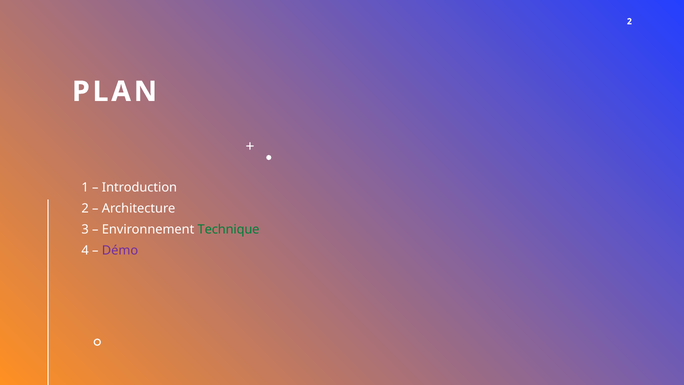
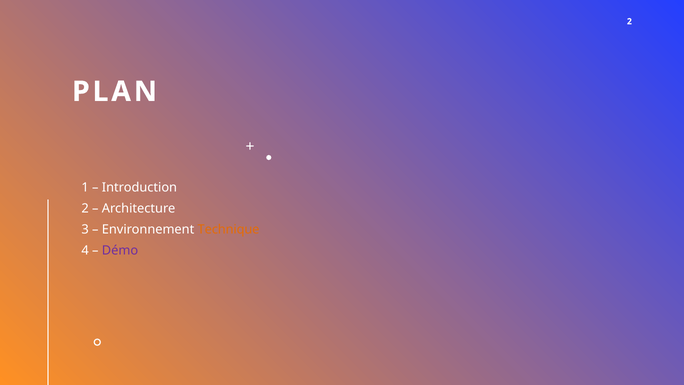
Technique colour: green -> orange (229, 229)
